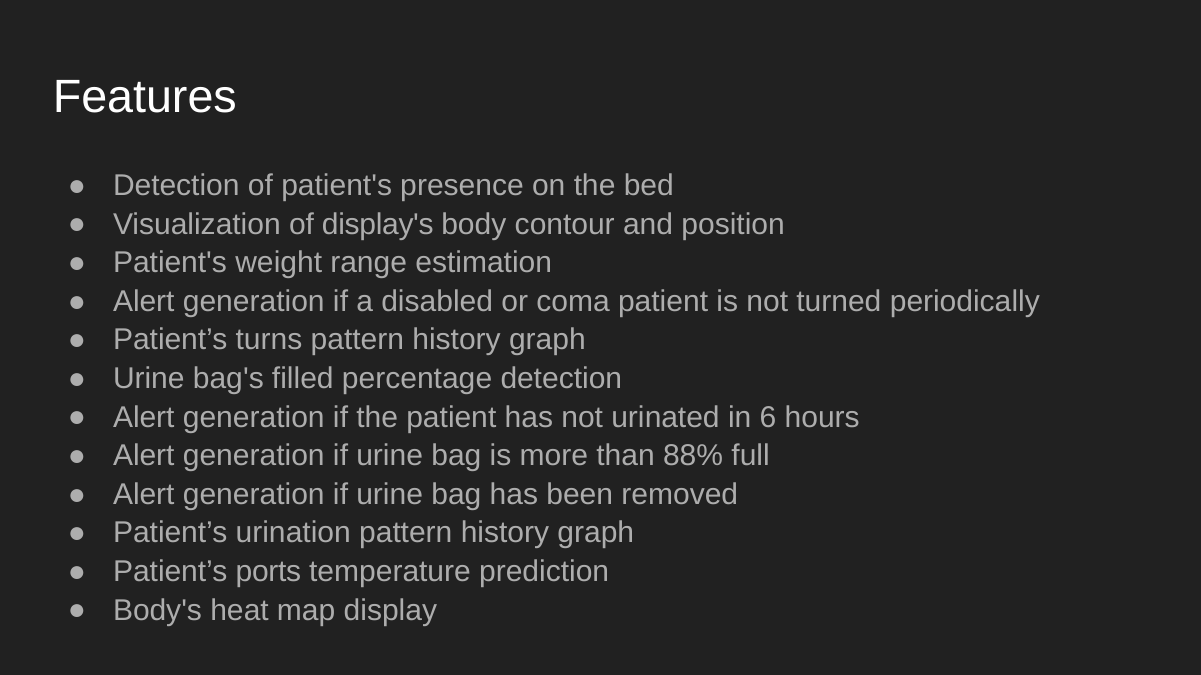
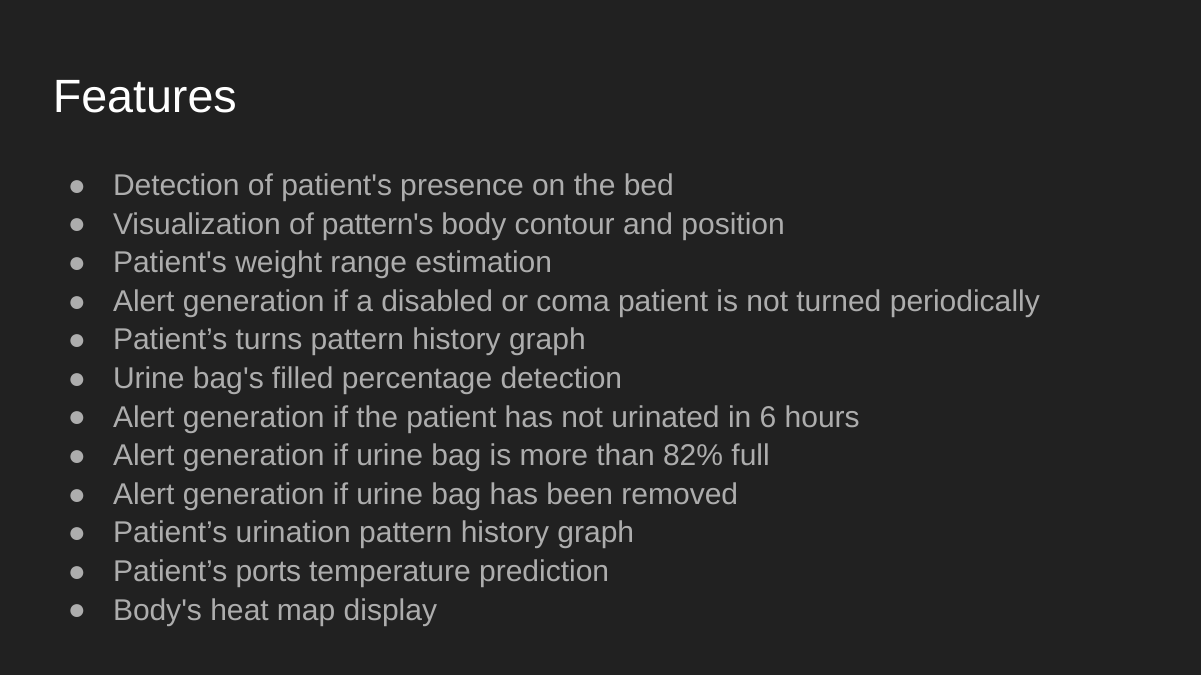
display's: display's -> pattern's (378, 224)
88%: 88% -> 82% (693, 456)
